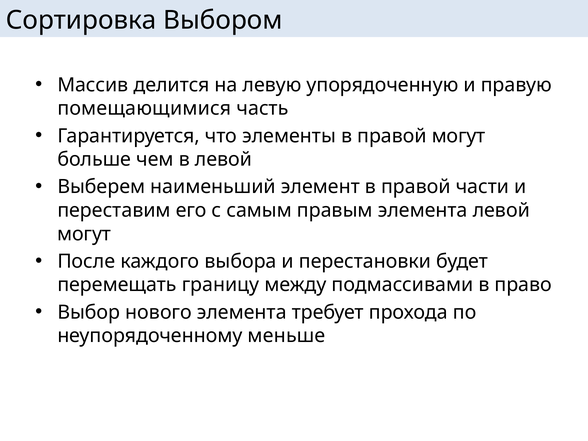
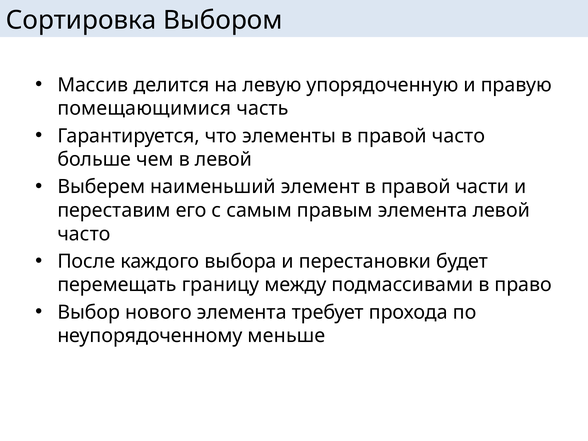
правой могут: могут -> часто (458, 136)
могут: могут -> часто (84, 234)
